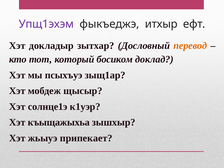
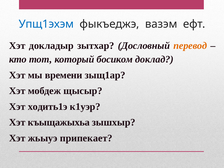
Упщ1эхэм colour: purple -> blue (46, 24)
итхыр: итхыр -> вазэм (161, 24)
псыхъуэ: псыхъуэ -> времени (64, 75)
солнце1э: солнце1э -> ходить1э (48, 107)
